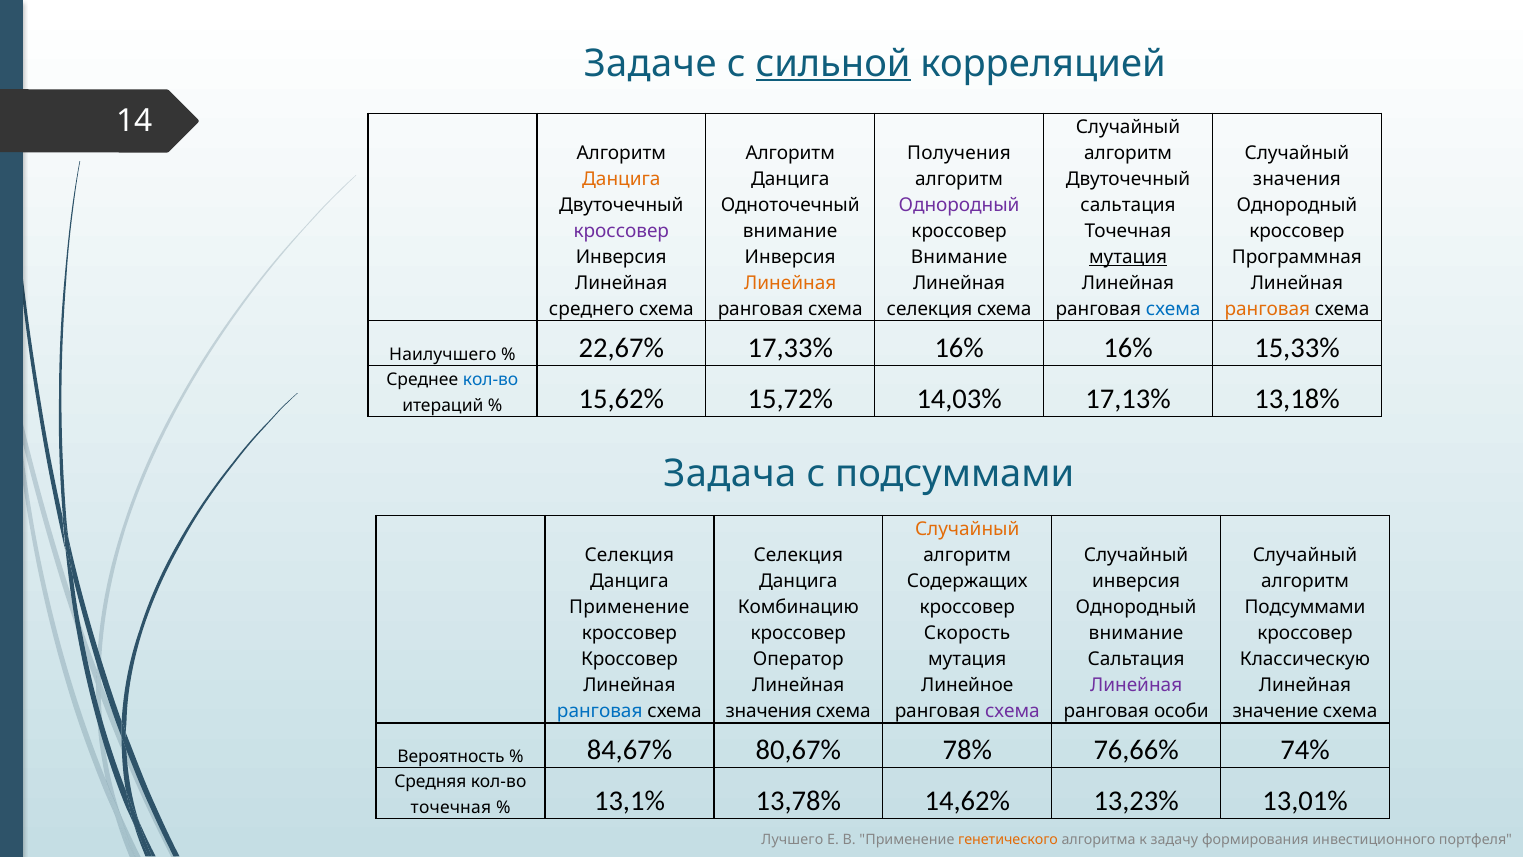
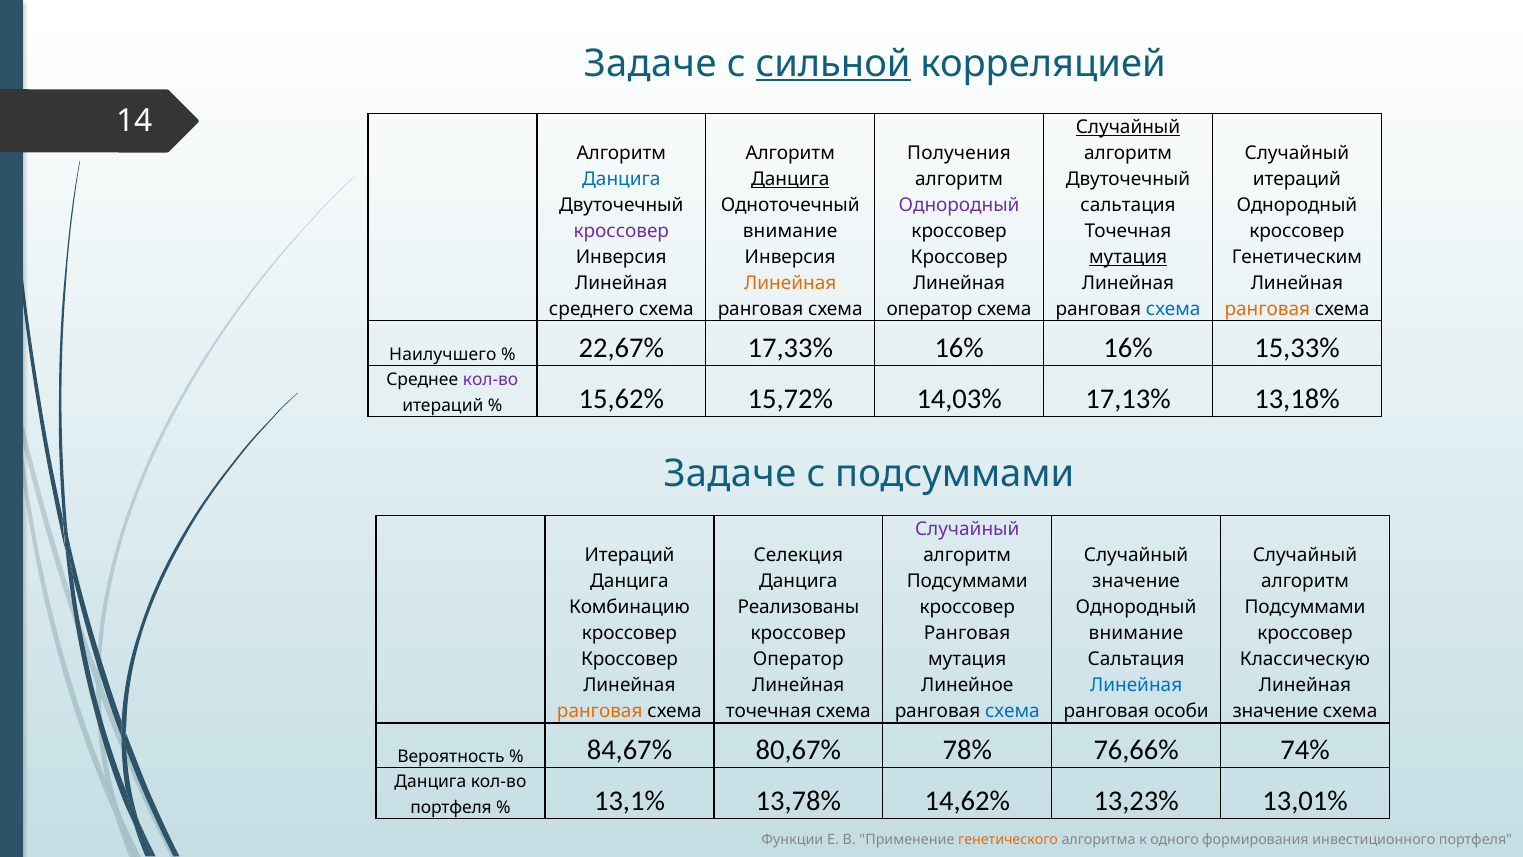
Случайный underline: none -> present (1128, 127)
Данцига colour: orange -> blue (621, 179)
Данцига underline: none -> present (790, 179)
значения: значения -> итераций (1297, 179)
Внимание: Внимание -> Кроссовер (959, 257)
Программная: Программная -> Генетическим (1297, 257)
селекция: селекция -> оператор (930, 309)
кол-во colour: blue -> purple (491, 380)
Задача: Задача -> Задаче (730, 474)
Случайный colour: orange -> purple (967, 529)
Селекция: Селекция -> Итераций (630, 555)
Содержащих: Содержащих -> Подсуммами (967, 581)
инверсия: инверсия -> значение (1136, 581)
Применение: Применение -> Комбинацию (629, 607)
Комбинацию: Комбинацию -> Реализованы (798, 607)
Скорость: Скорость -> Ранговая (967, 633)
Линейная colour: purple -> blue (1136, 685)
ранговая colour: blue -> orange (600, 711)
значения: значения -> точечная (769, 711)
схема colour: purple -> blue (1012, 711)
Средняя: Средняя -> Данцига (430, 782)
точечная: точечная -> портфеля (451, 807)
Лучшего: Лучшего -> Функции (792, 839)
задачу: задачу -> одного (1175, 839)
